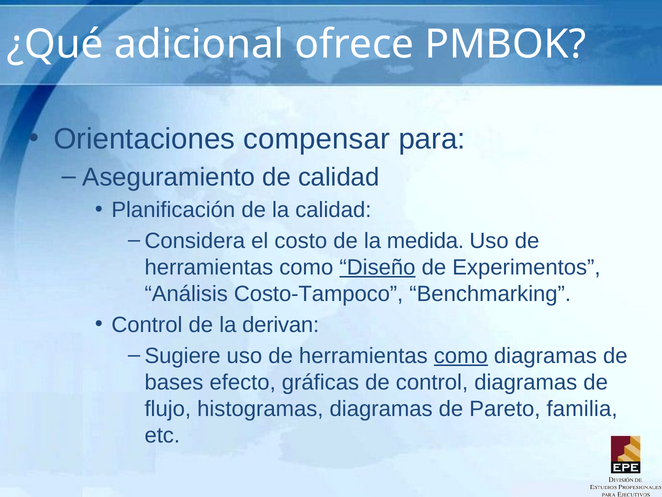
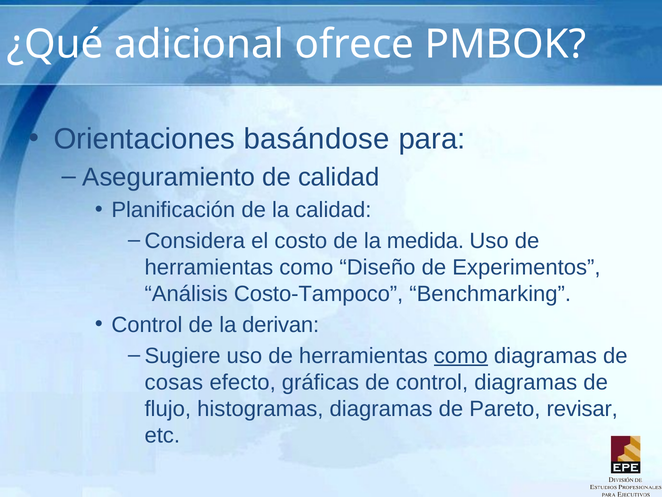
compensar: compensar -> basándose (317, 139)
Diseño underline: present -> none (377, 267)
bases: bases -> cosas (174, 382)
familia: familia -> revisar (582, 408)
